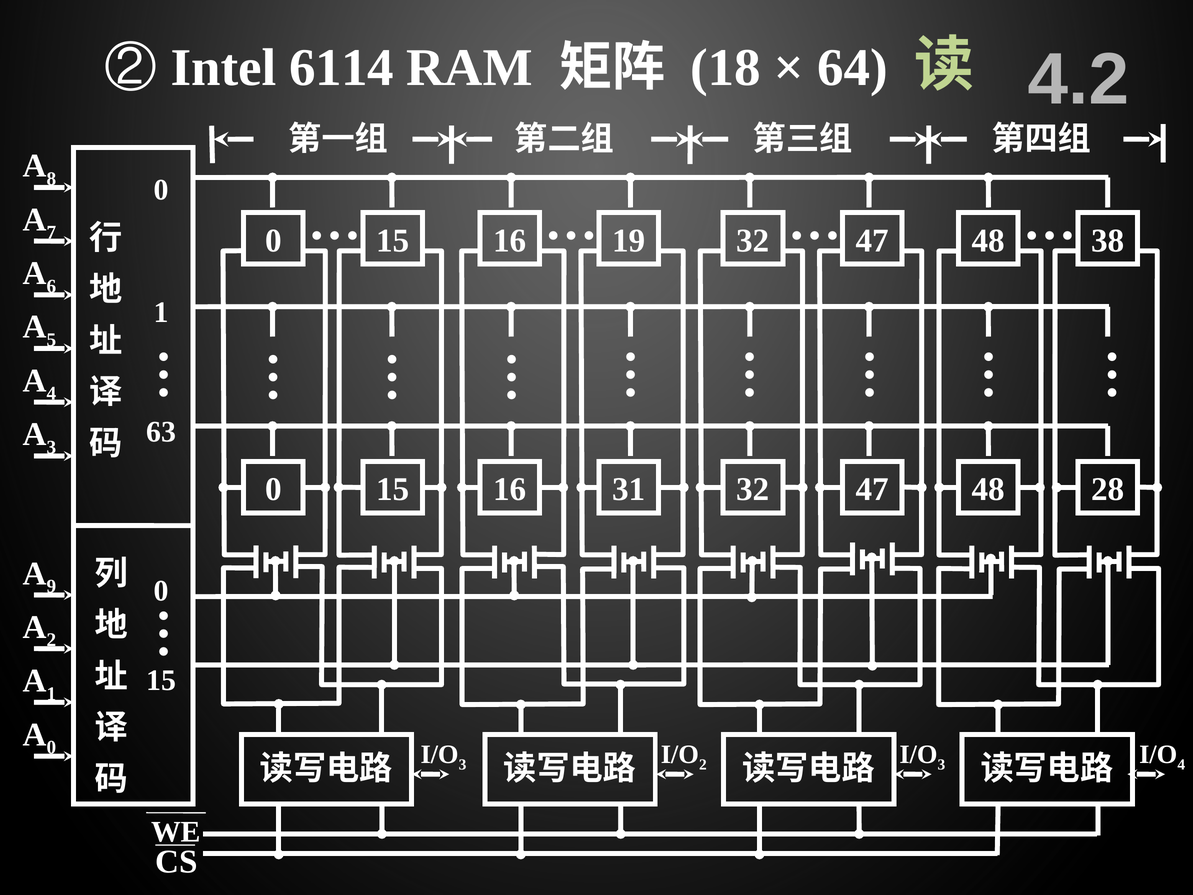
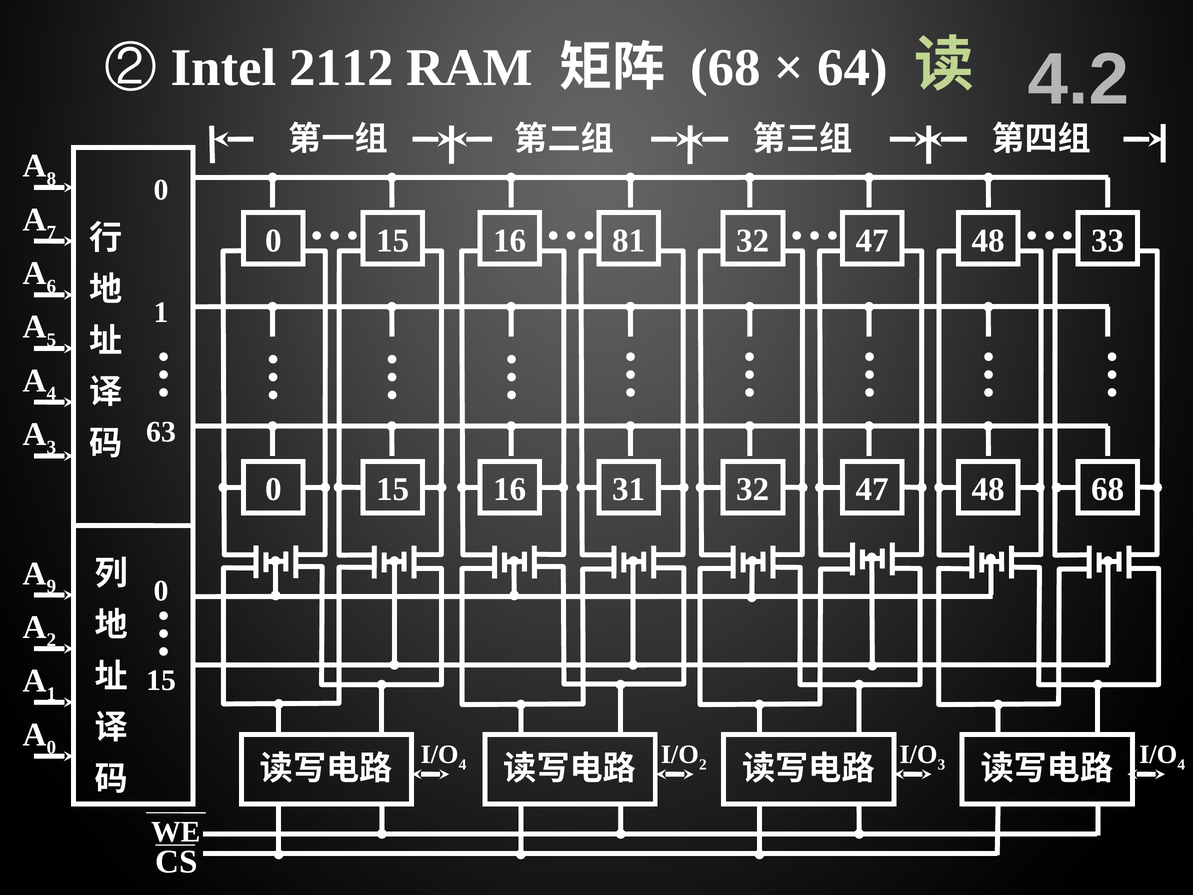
6114: 6114 -> 2112 (342, 68)
18: 18 -> 68 (725, 68)
19: 19 -> 81 (629, 241)
38: 38 -> 33 (1108, 241)
32 28: 28 -> 68 (1108, 489)
3: 3 -> 4 (463, 764)
